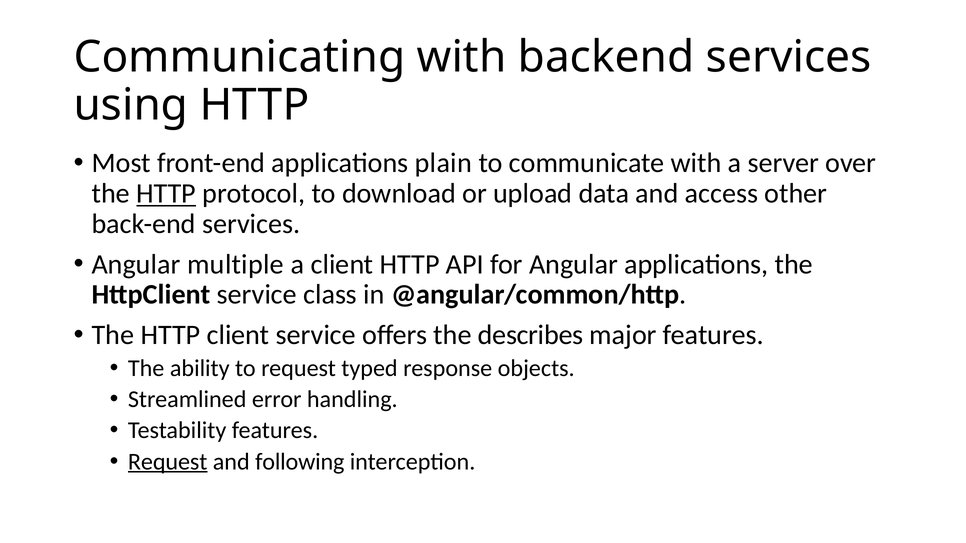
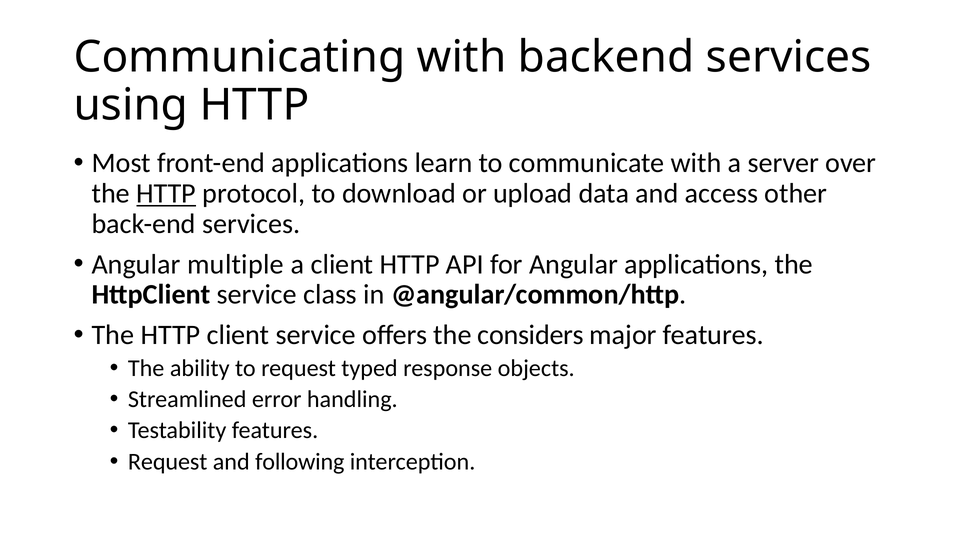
plain: plain -> learn (444, 163)
describes: describes -> considers (531, 335)
Request underline: present -> none (168, 462)
